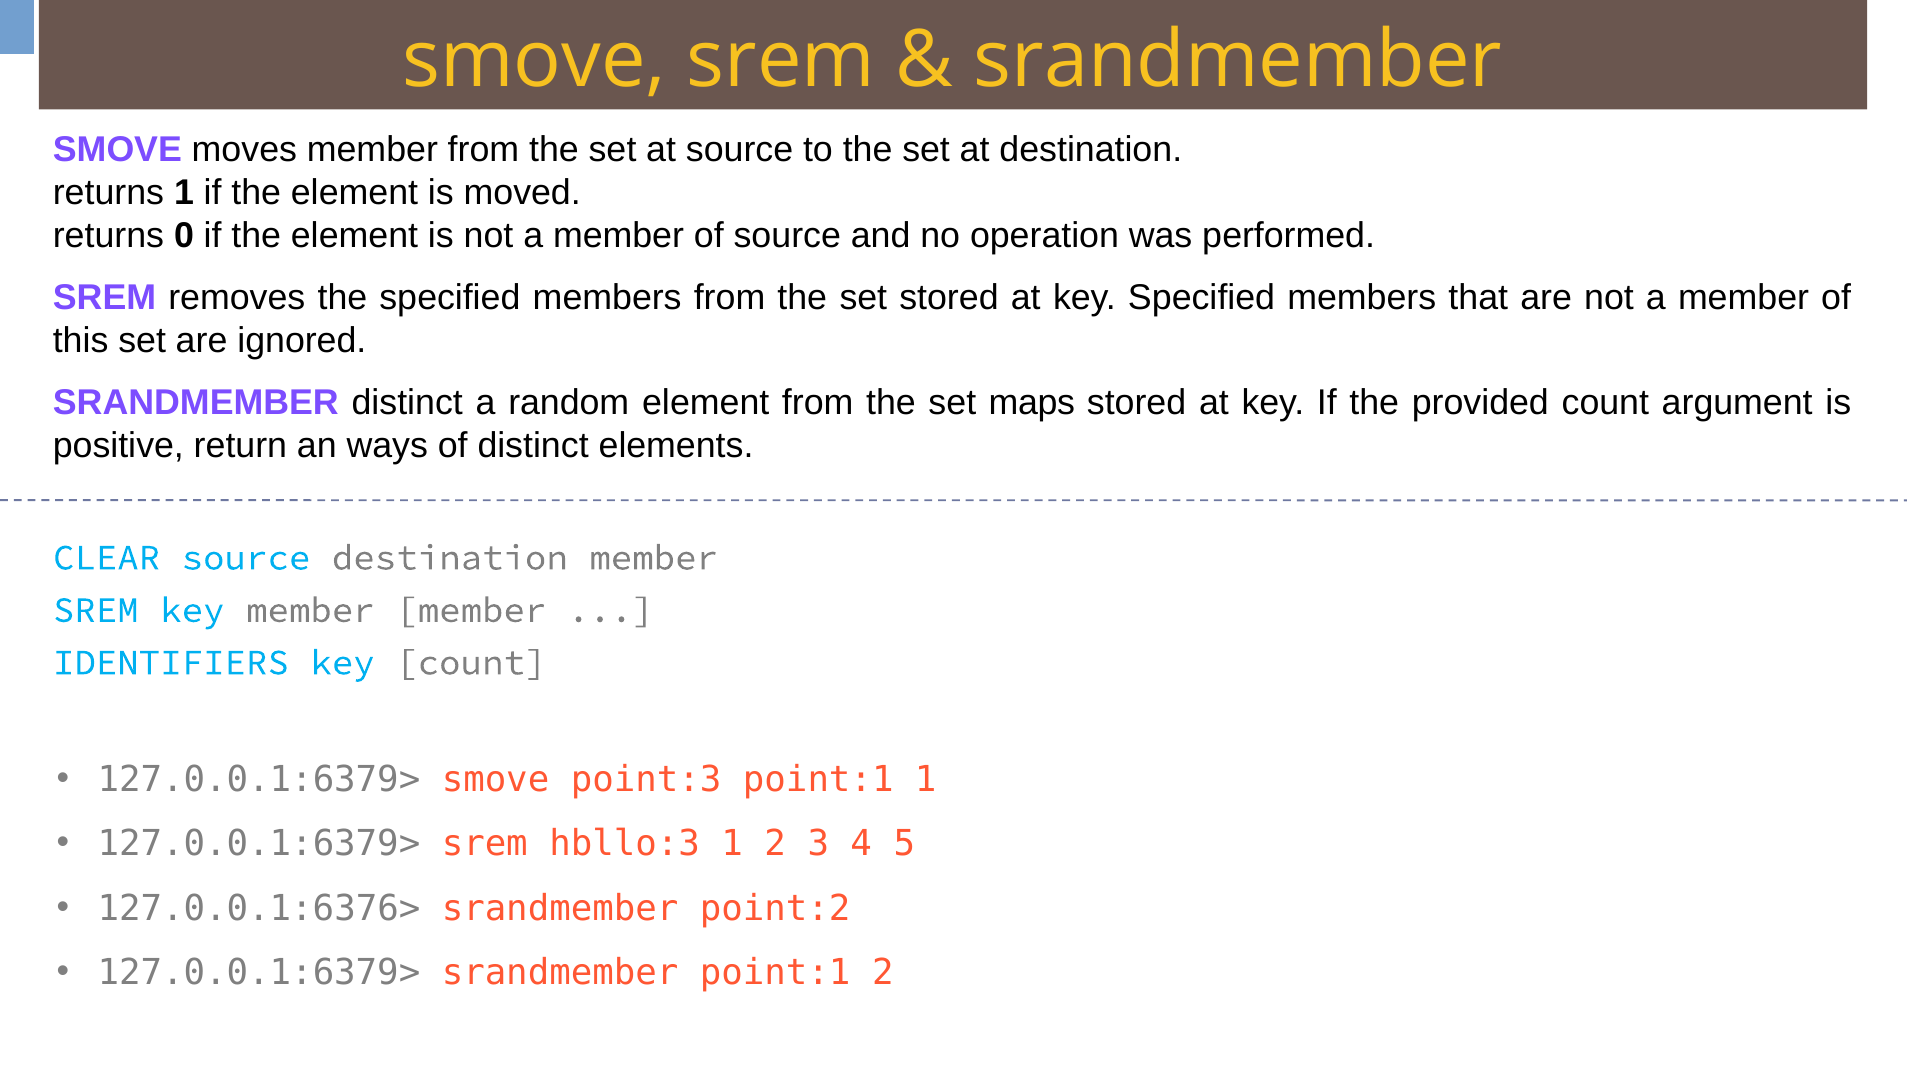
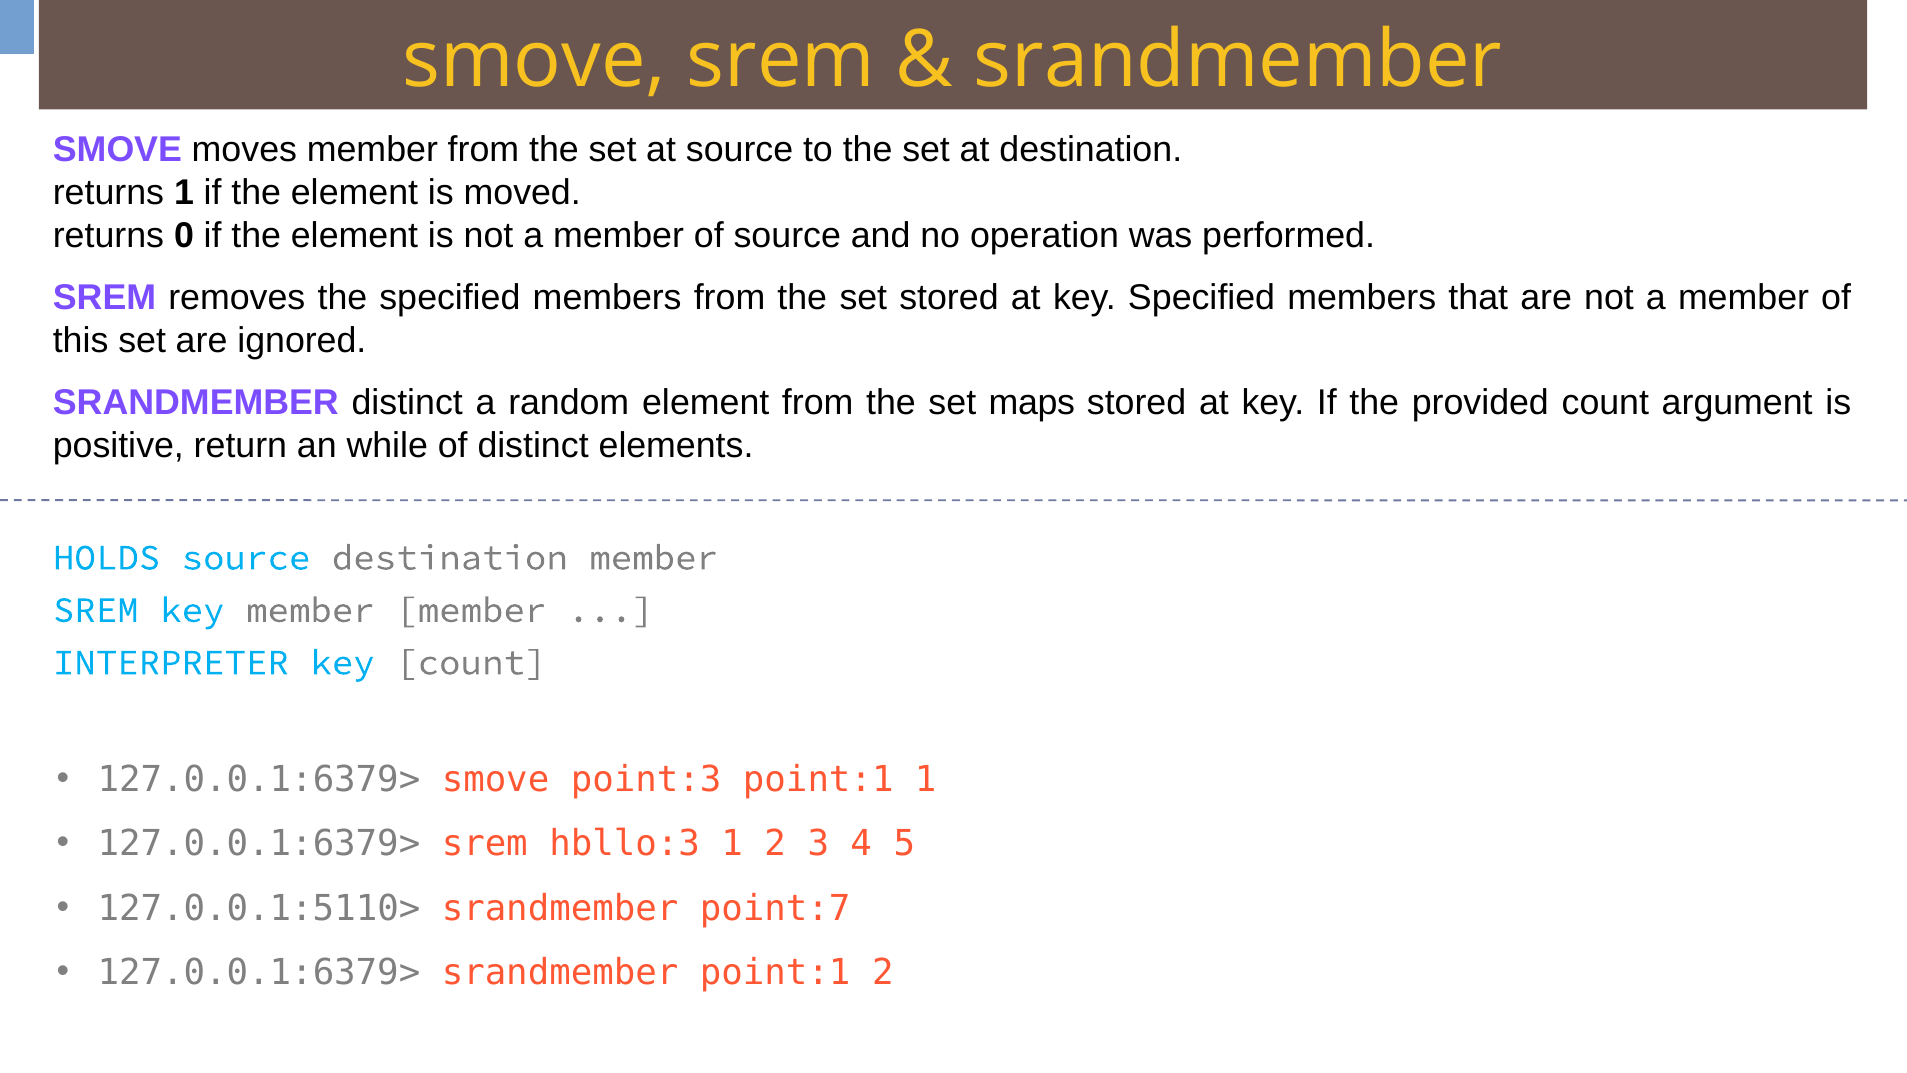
ways: ways -> while (387, 446)
CLEAR: CLEAR -> HOLDS (107, 557)
IDENTIFIERS: IDENTIFIERS -> INTERPRETER (171, 662)
127.0.0.1:6376>: 127.0.0.1:6376> -> 127.0.0.1:5110> (259, 908)
point:2: point:2 -> point:7 (775, 908)
